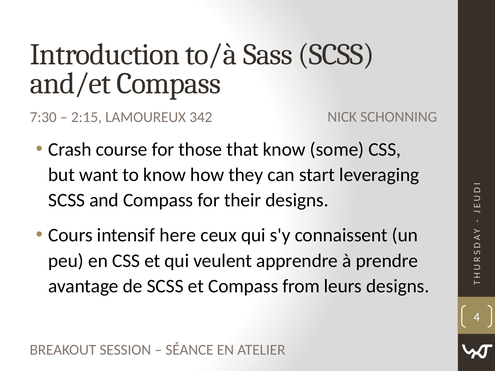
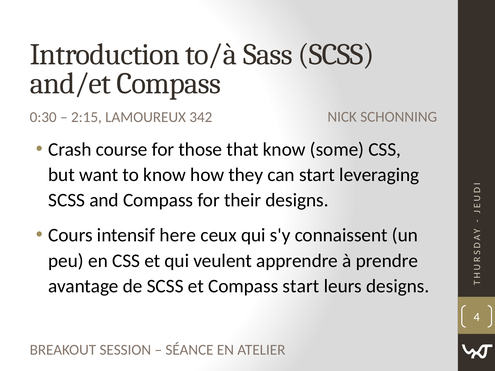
7:30: 7:30 -> 0:30 (43, 117)
Compass from: from -> start (301, 286)
